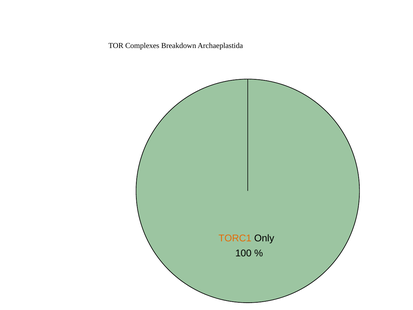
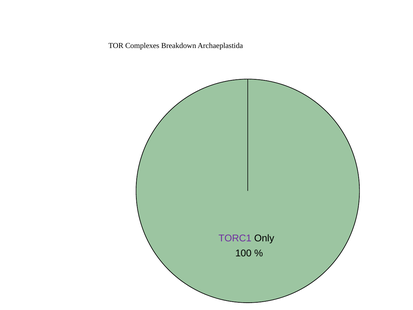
TORC1 colour: orange -> purple (235, 238)
